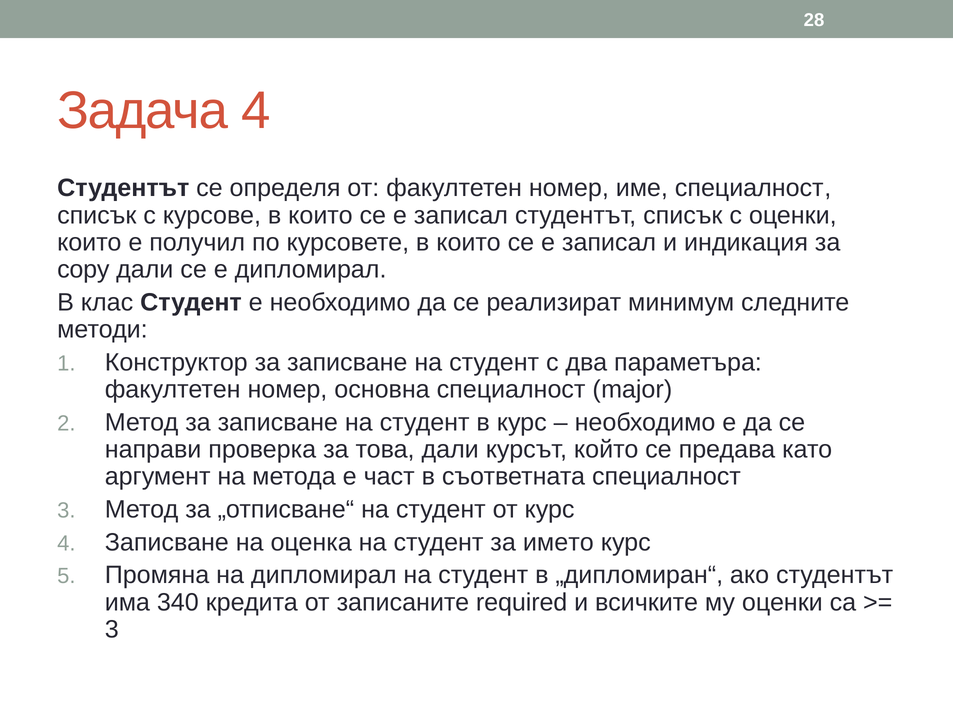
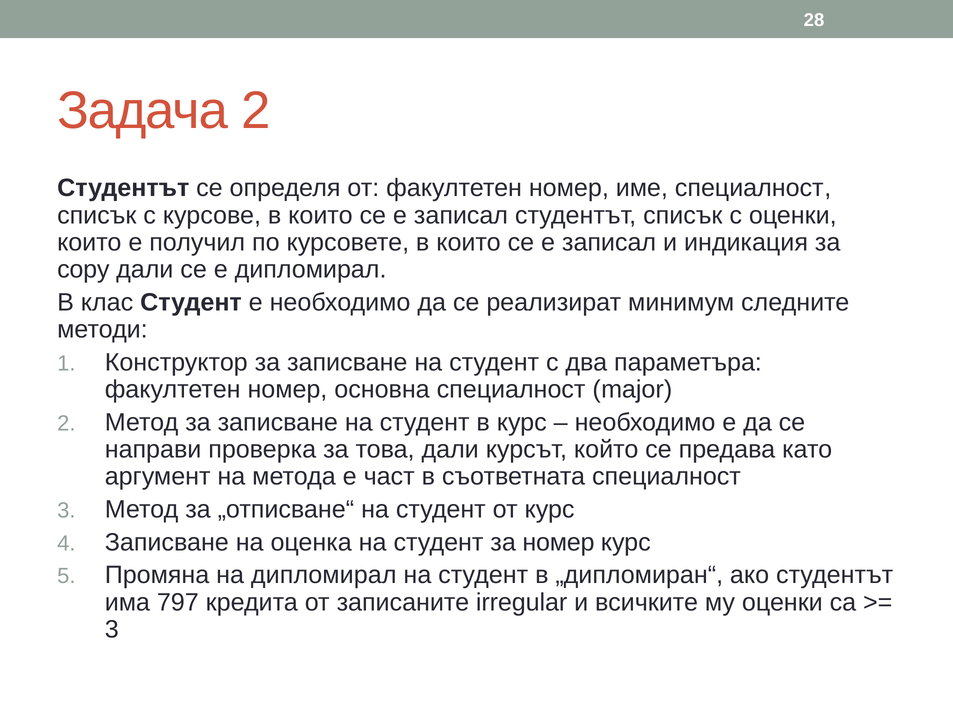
Задача 4: 4 -> 2 (256, 111)
за името: името -> номер (558, 543)
340: 340 -> 797 (178, 603)
required: required -> irregular (522, 603)
